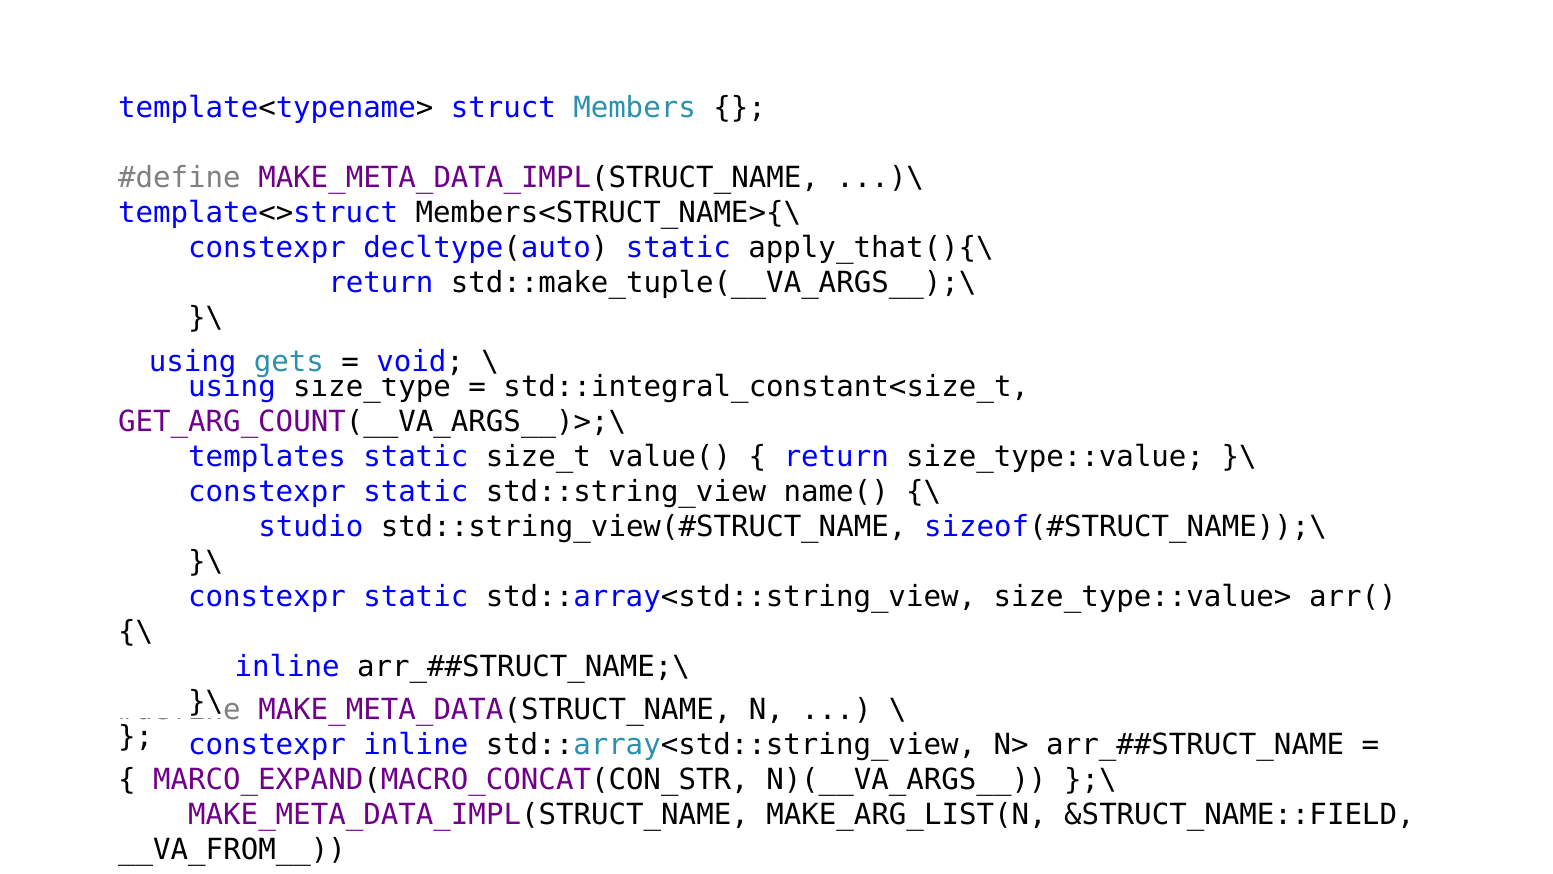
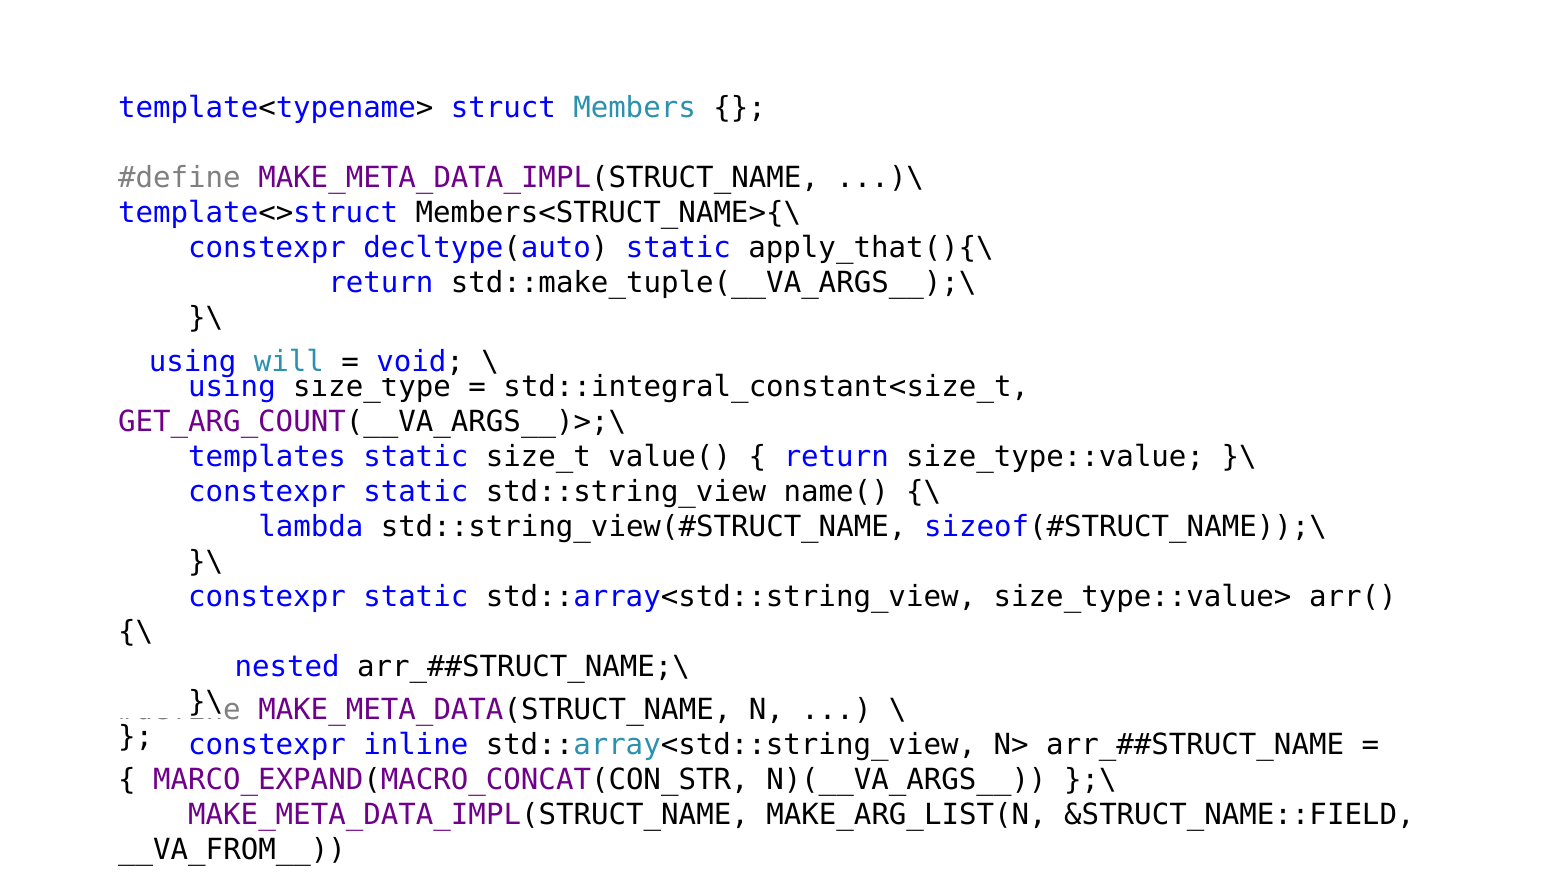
gets: gets -> will (289, 361)
studio: studio -> lambda (311, 527)
inline: inline -> nested (287, 667)
